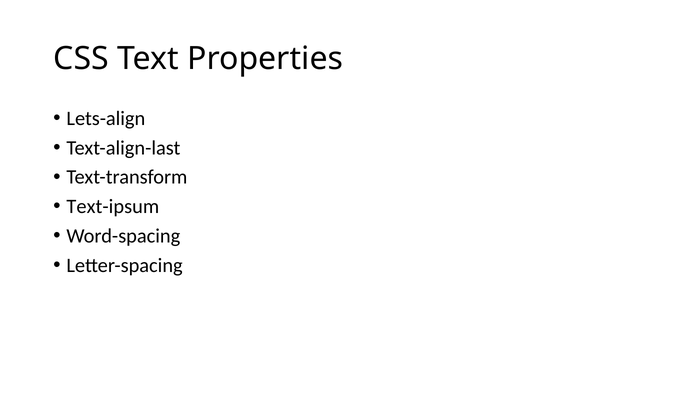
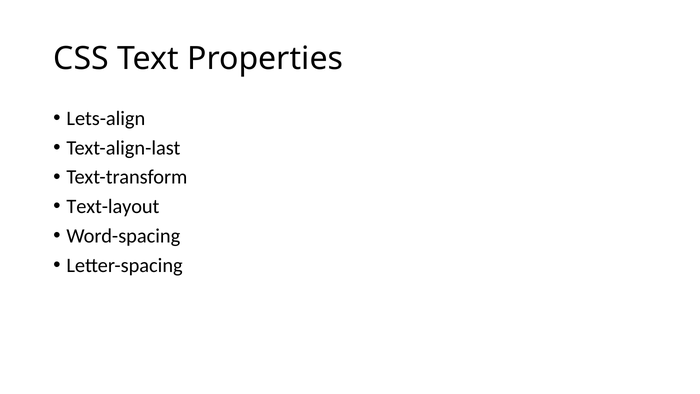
Text-ipsum: Text-ipsum -> Text-layout (113, 206)
